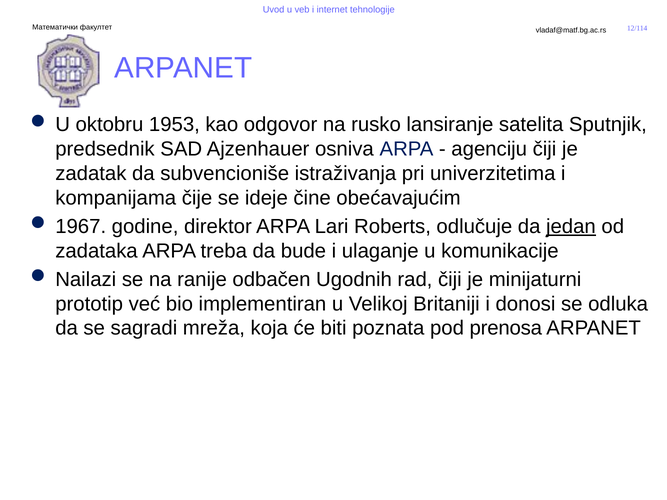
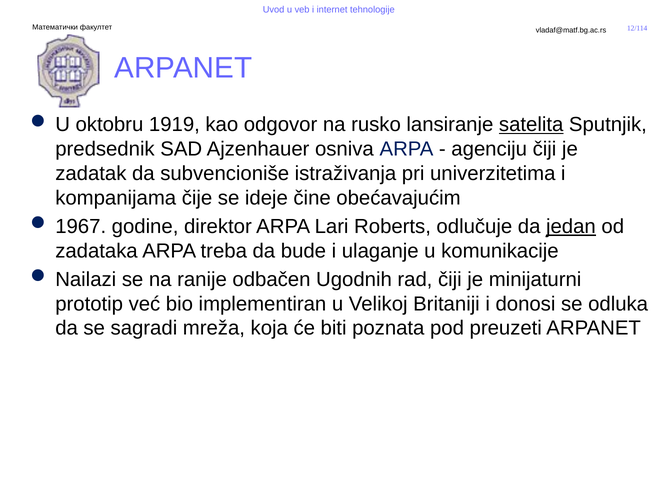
1953: 1953 -> 1919 (174, 125)
satelita underline: none -> present (531, 125)
prenosa: prenosa -> preuzeti (506, 328)
